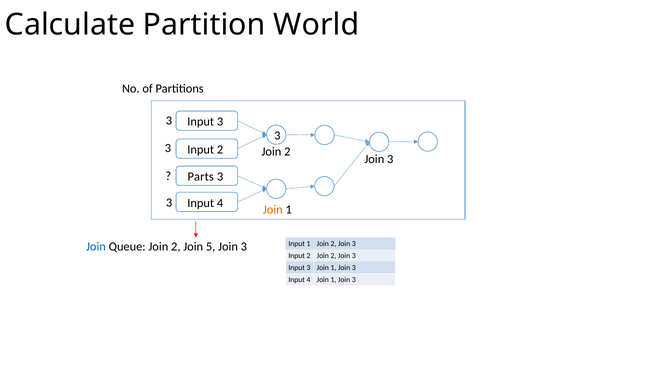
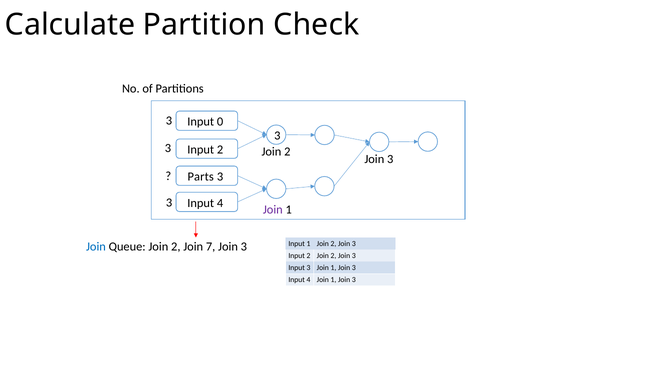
World: World -> Check (316, 25)
3: 3 -> 0 (220, 122)
Join colour: orange -> purple (273, 210)
5: 5 -> 7 (211, 247)
